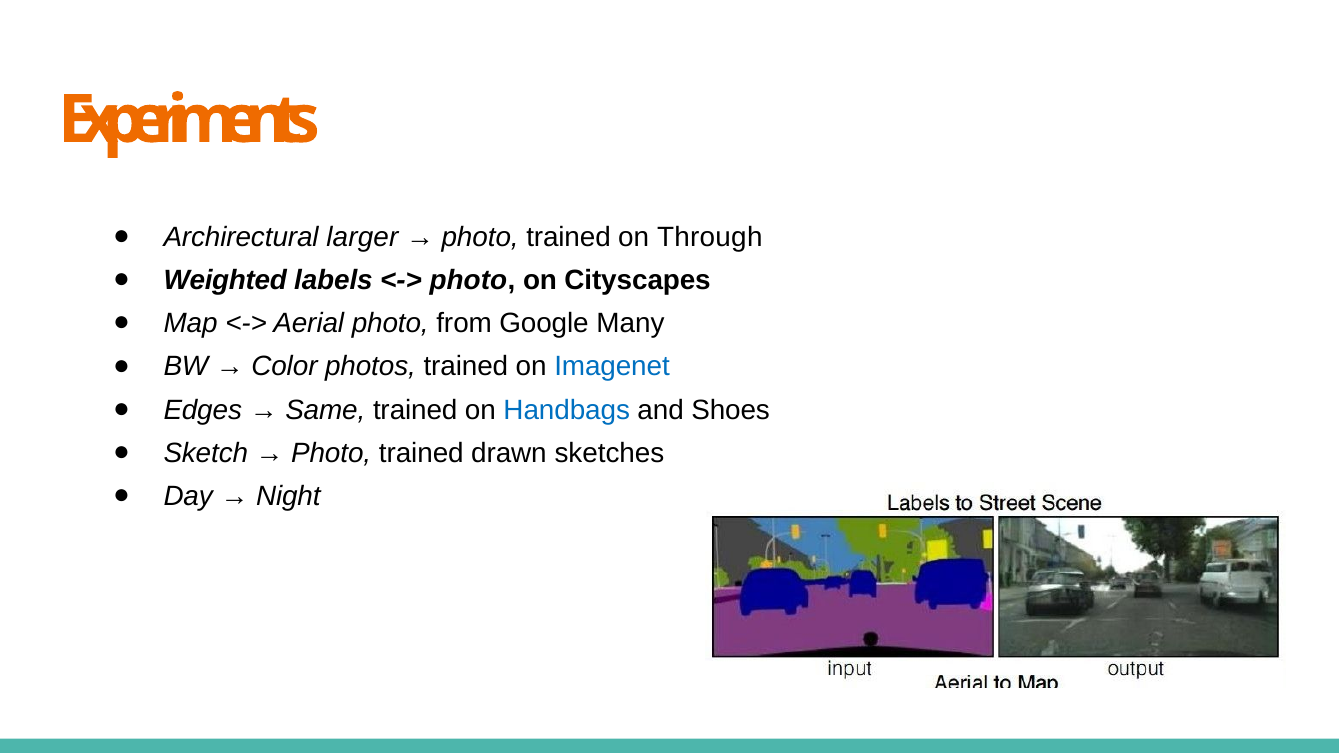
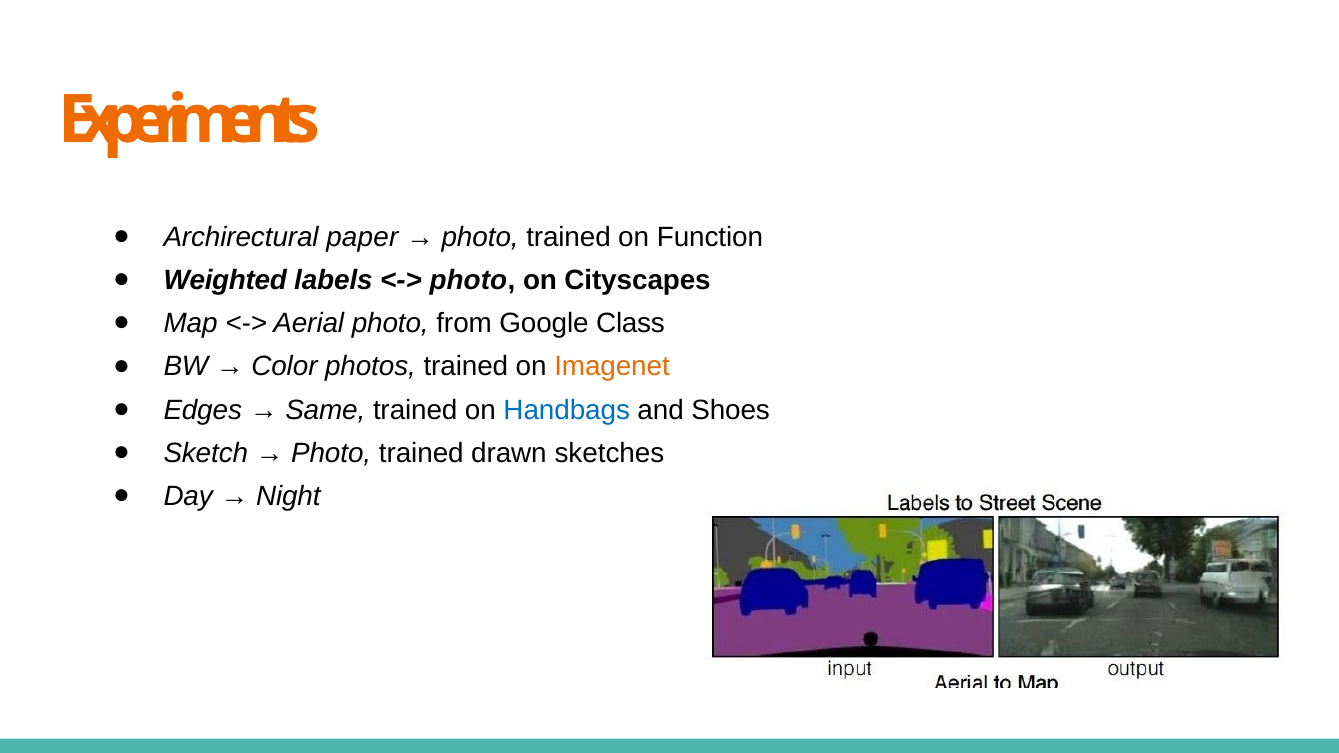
larger: larger -> paper (362, 237)
Through: Through -> Function (710, 237)
Many: Many -> Class (631, 323)
Imagenet colour: blue -> orange (612, 367)
